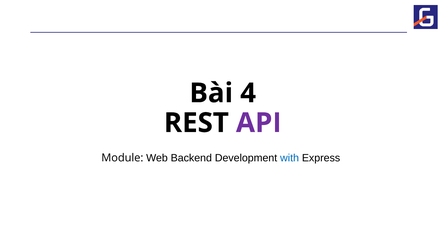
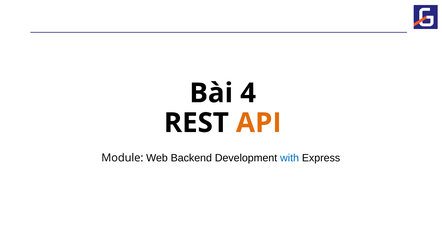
API colour: purple -> orange (259, 123)
